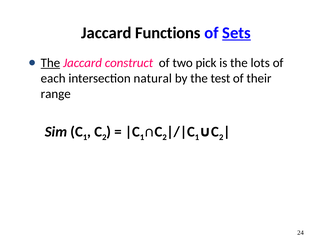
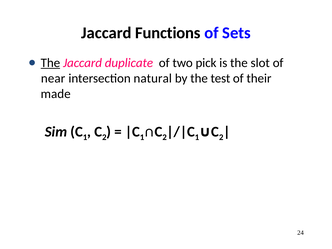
Sets underline: present -> none (236, 33)
construct: construct -> duplicate (129, 63)
lots: lots -> slot (260, 63)
each: each -> near (53, 78)
range: range -> made (56, 94)
